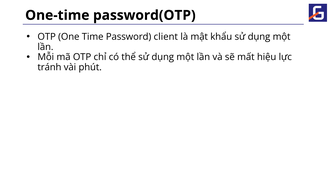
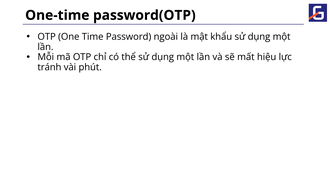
client: client -> ngoài (166, 37)
